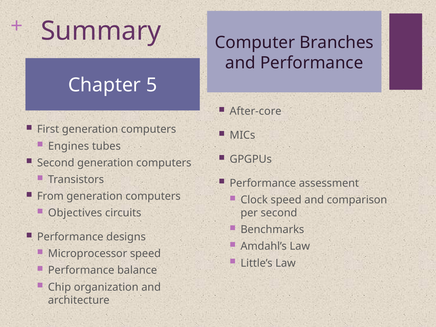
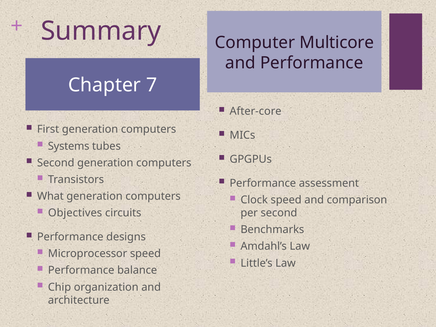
Branches: Branches -> Multicore (337, 43)
5: 5 -> 7 (152, 85)
Engines: Engines -> Systems (69, 146)
From: From -> What (50, 196)
